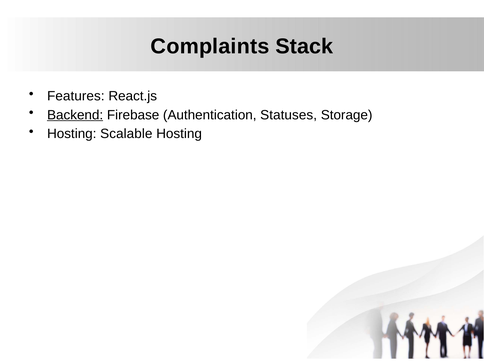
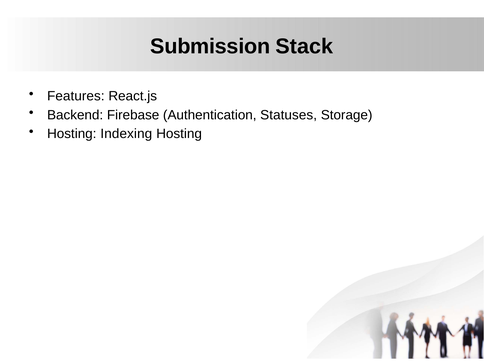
Complaints: Complaints -> Submission (210, 46)
Backend underline: present -> none (75, 115)
Scalable: Scalable -> Indexing (126, 134)
